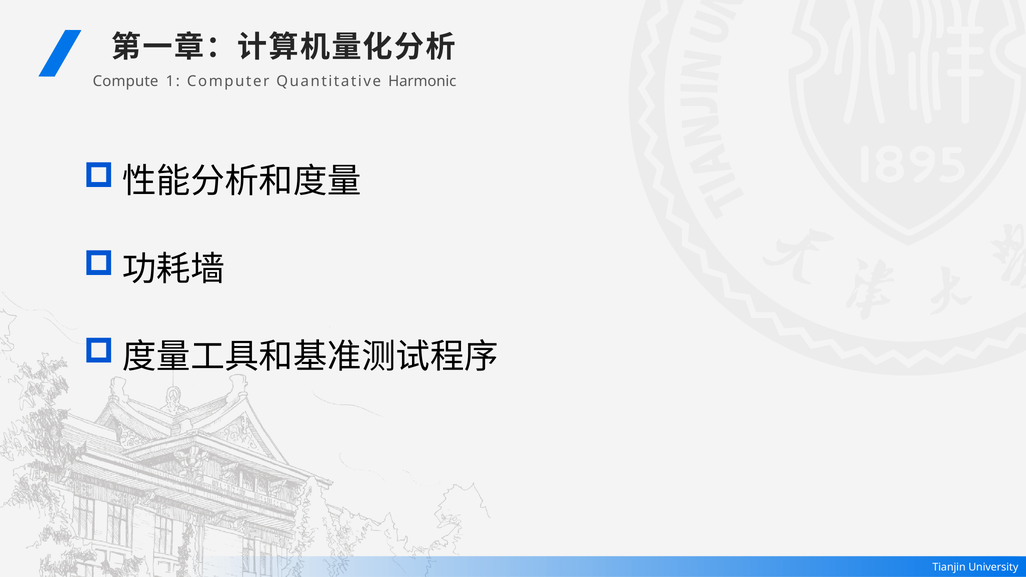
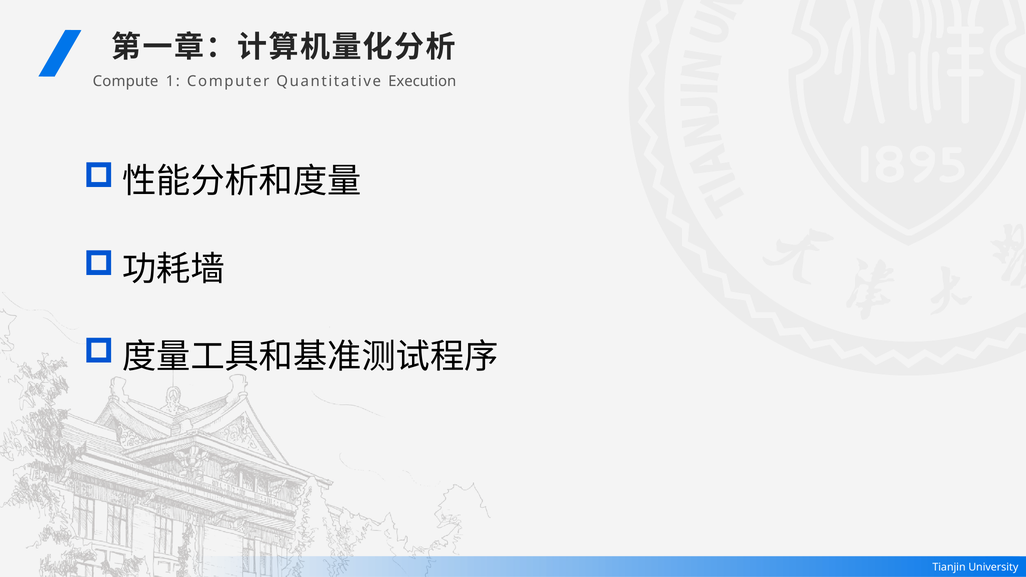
Harmonic: Harmonic -> Execution (422, 81)
